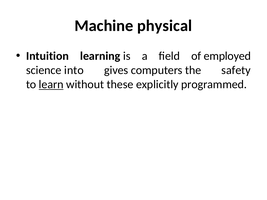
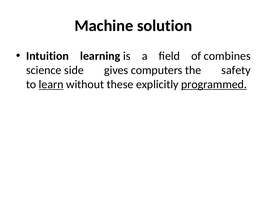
physical: physical -> solution (165, 26)
employed: employed -> combines (227, 56)
into: into -> side (74, 70)
programmed underline: none -> present (214, 84)
